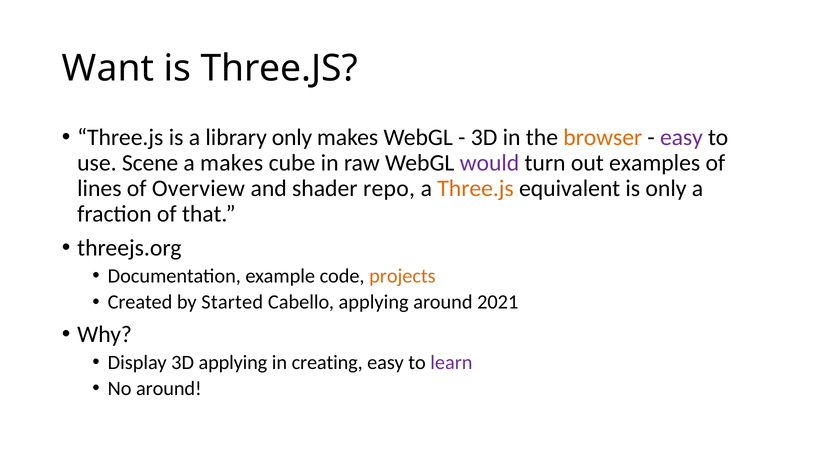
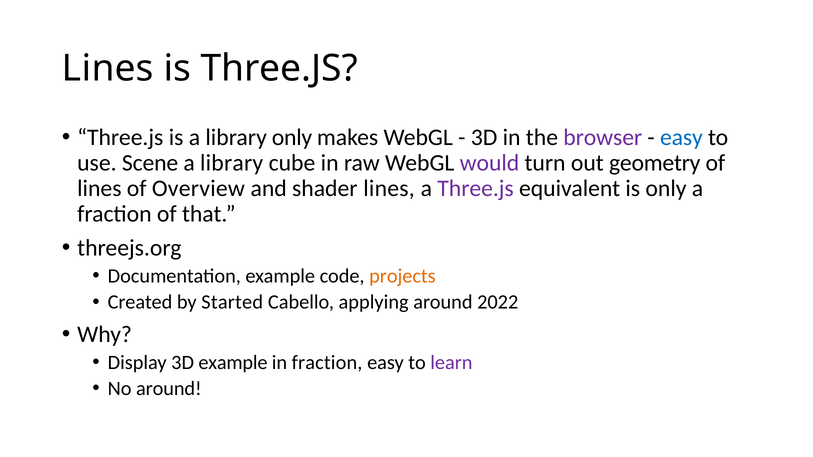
Want: Want -> Lines (108, 68)
browser colour: orange -> purple (603, 137)
easy colour: purple -> blue (681, 137)
makes: makes -> library (232, 163)
examples: examples -> geometry (655, 163)
shader repo: repo -> lines (389, 189)
Three.js colour: orange -> purple (476, 189)
2021: 2021 -> 2022 (498, 302)
3D applying: applying -> example (233, 363)
in creating: creating -> fraction (327, 363)
